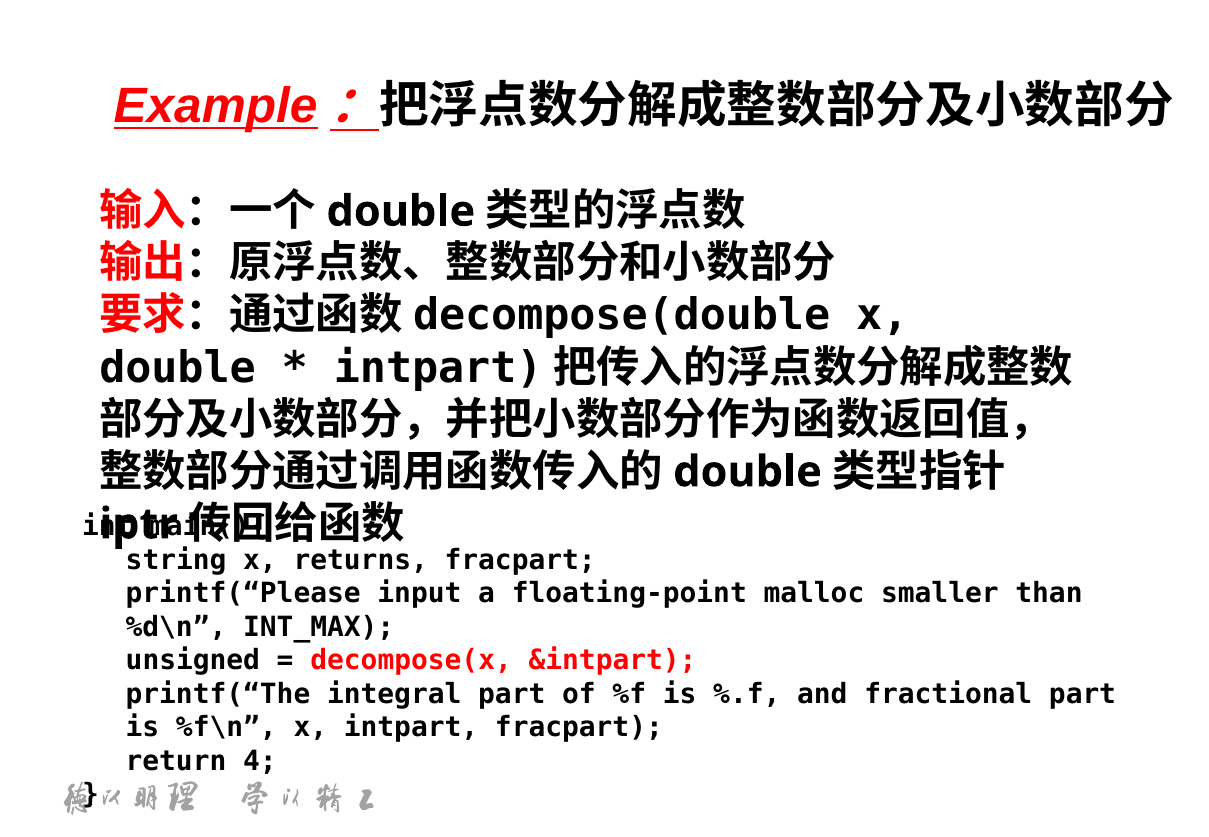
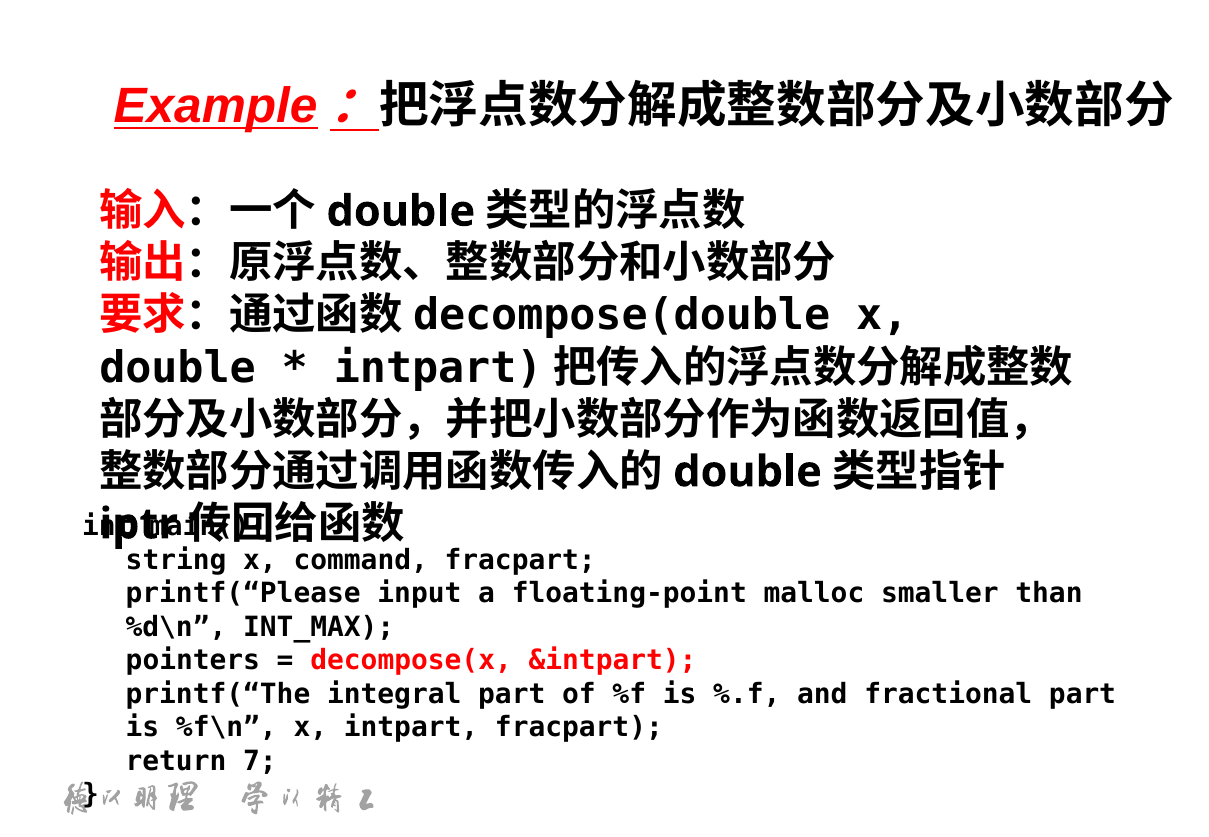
returns: returns -> command (361, 560)
unsigned: unsigned -> pointers (193, 660)
4: 4 -> 7 (260, 761)
